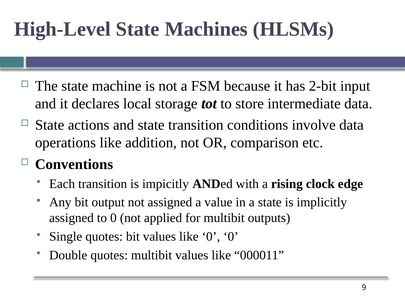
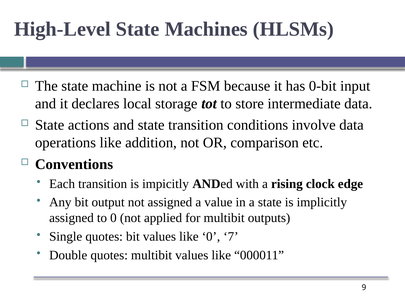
2-bit: 2-bit -> 0-bit (323, 86)
0 0: 0 -> 7 (231, 236)
